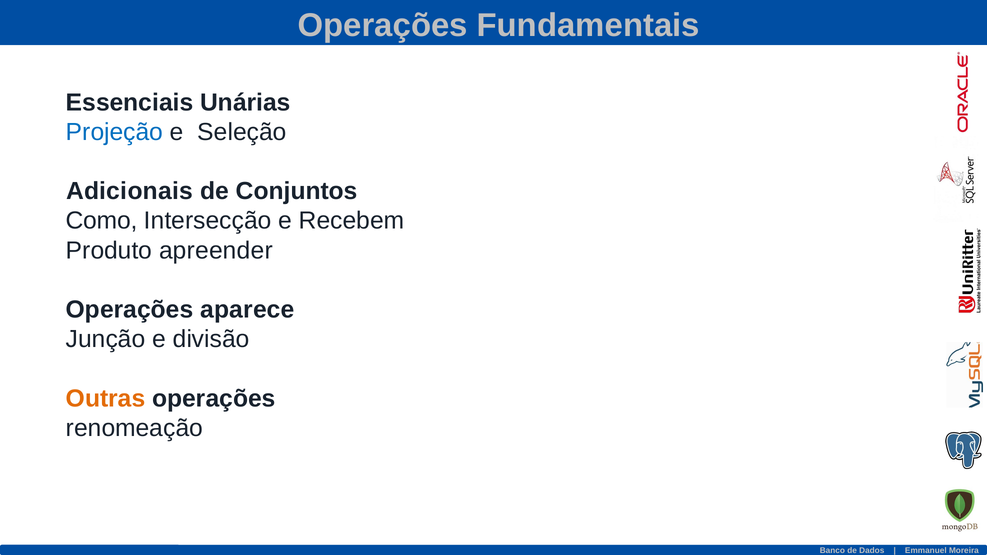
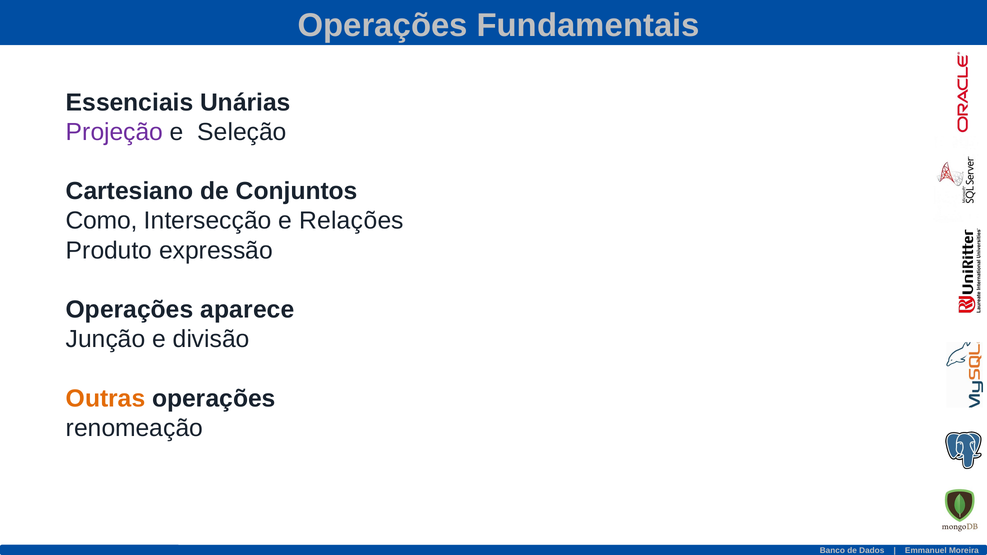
Projeção colour: blue -> purple (115, 132)
Adicionais: Adicionais -> Cartesiano (130, 191)
Recebem: Recebem -> Relações (352, 221)
apreender: apreender -> expressão (216, 250)
